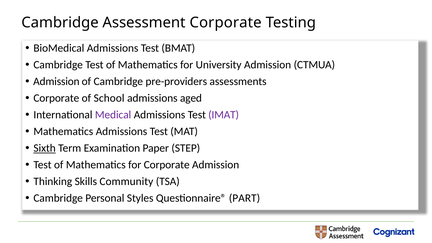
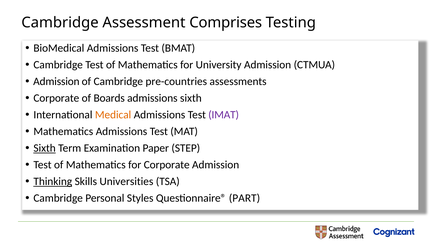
Assessment Corporate: Corporate -> Comprises (226, 22)
pre-providers: pre-providers -> pre-countries (176, 81)
School: School -> Boards (109, 98)
admissions aged: aged -> sixth (191, 98)
Medical colour: purple -> orange (113, 115)
Thinking underline: none -> present (53, 181)
Community: Community -> Universities (126, 181)
